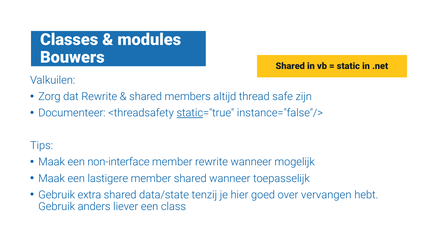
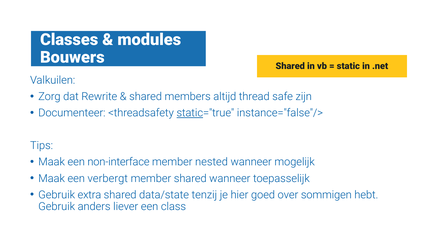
member rewrite: rewrite -> nested (212, 162)
lastigere: lastigere -> verbergt (108, 179)
vervangen: vervangen -> sommigen (326, 195)
